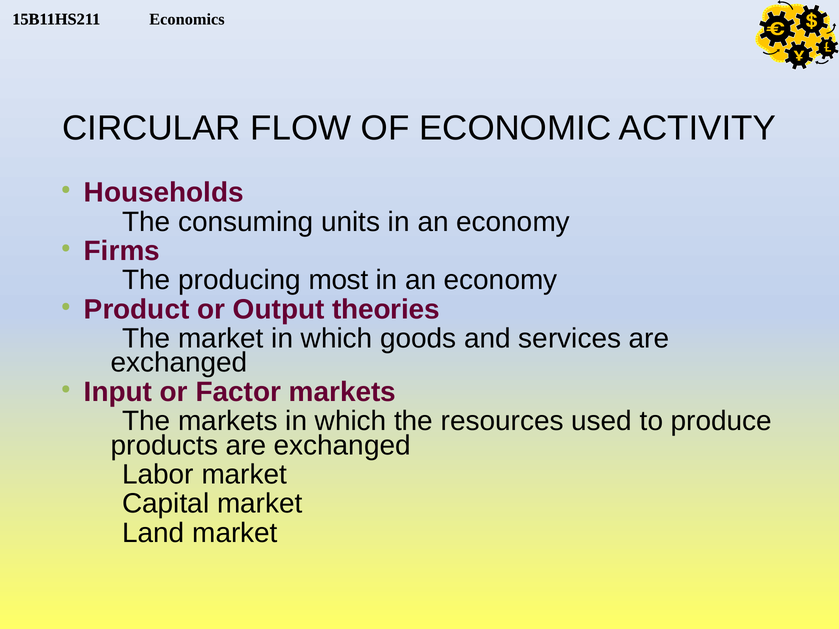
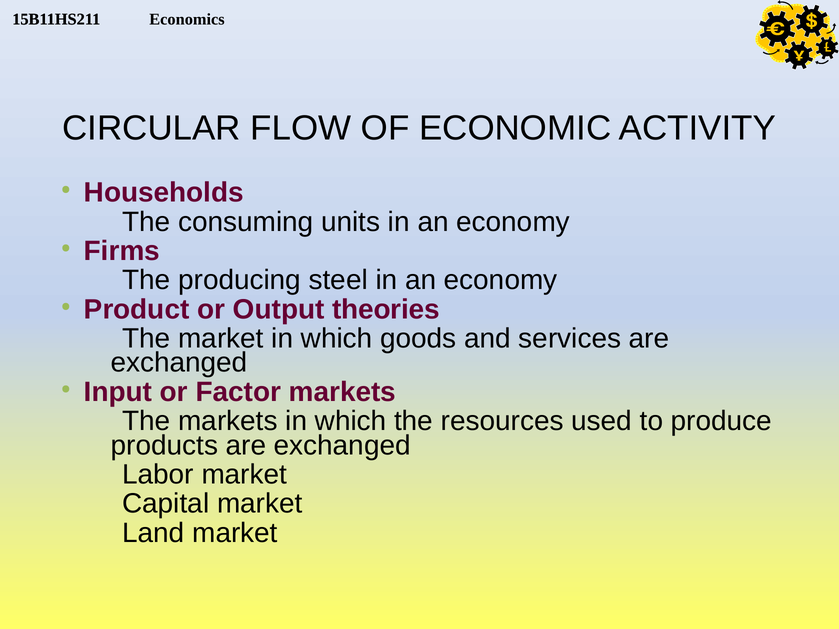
most: most -> steel (338, 280)
